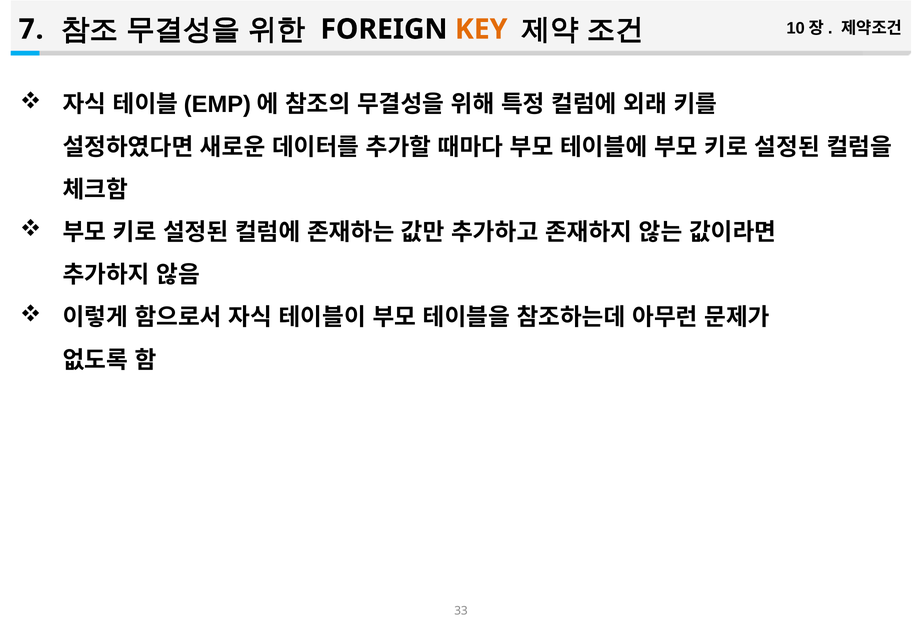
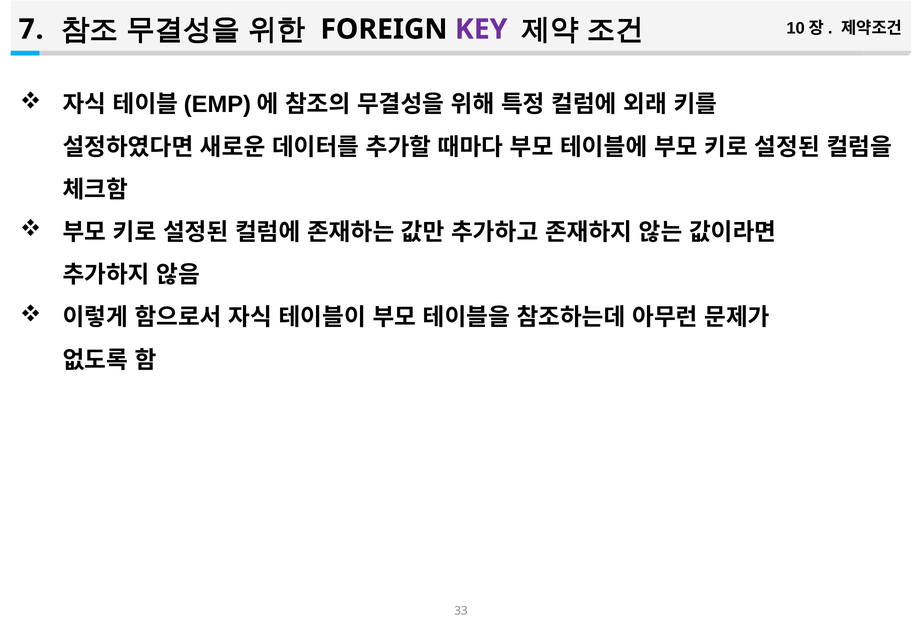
KEY colour: orange -> purple (481, 29)
